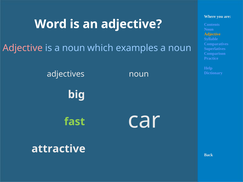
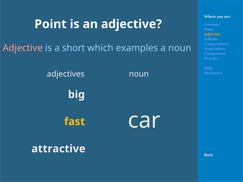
Word: Word -> Point (51, 24)
is a noun: noun -> short (74, 48)
fast colour: light green -> yellow (75, 122)
